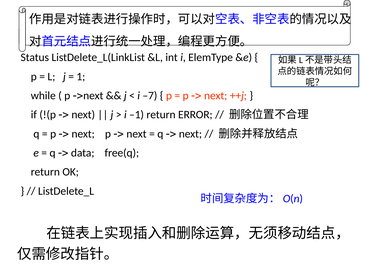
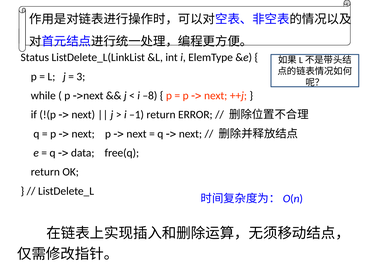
1: 1 -> 3 (81, 77)
–7: –7 -> –8 (150, 96)
